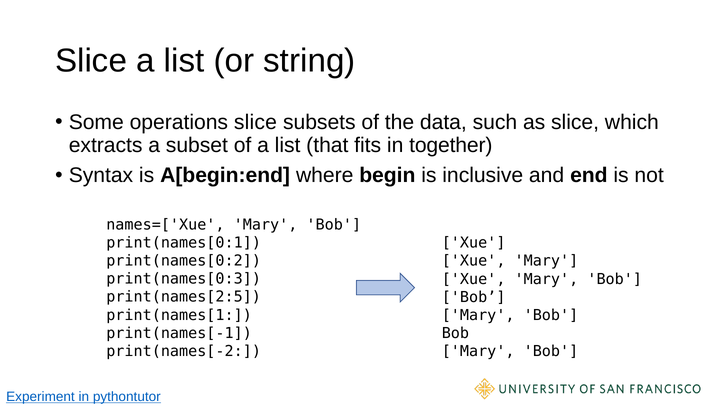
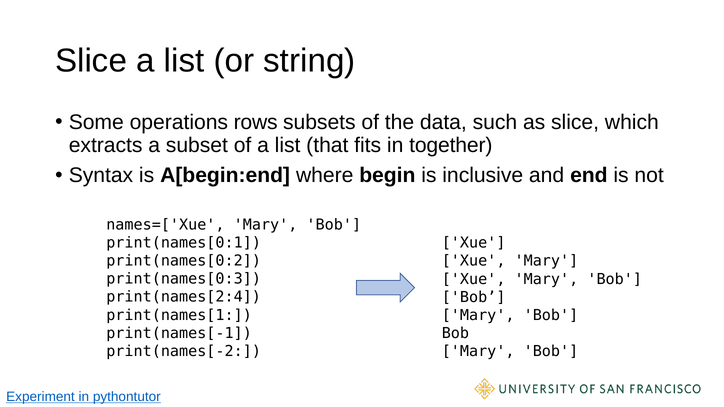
operations slice: slice -> rows (256, 122)
print(names[2:5: print(names[2:5 -> print(names[2:4 (184, 297)
